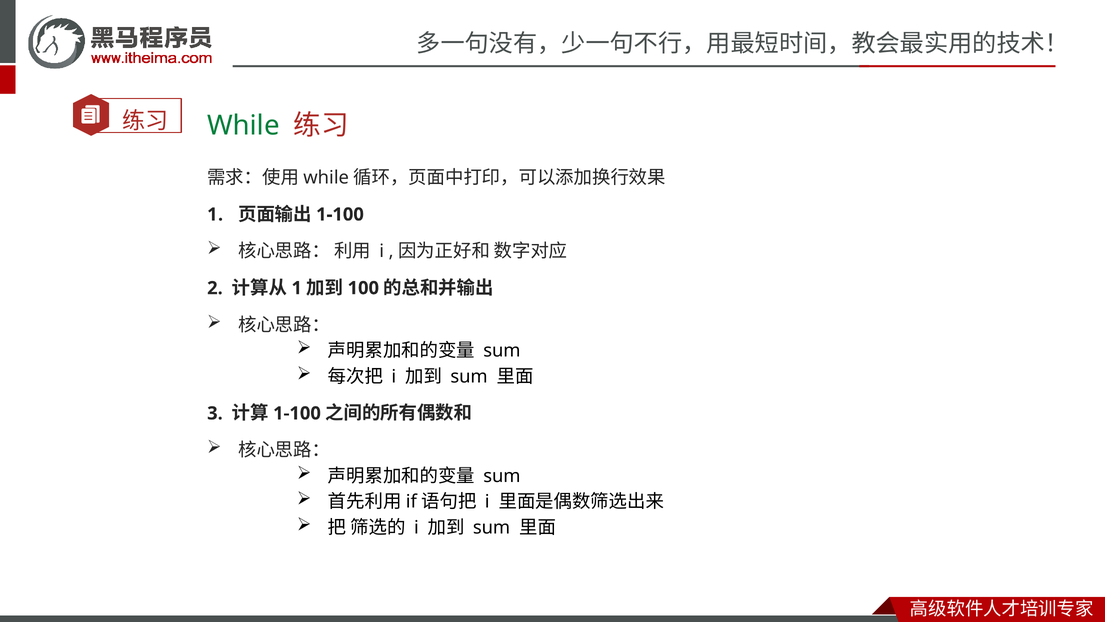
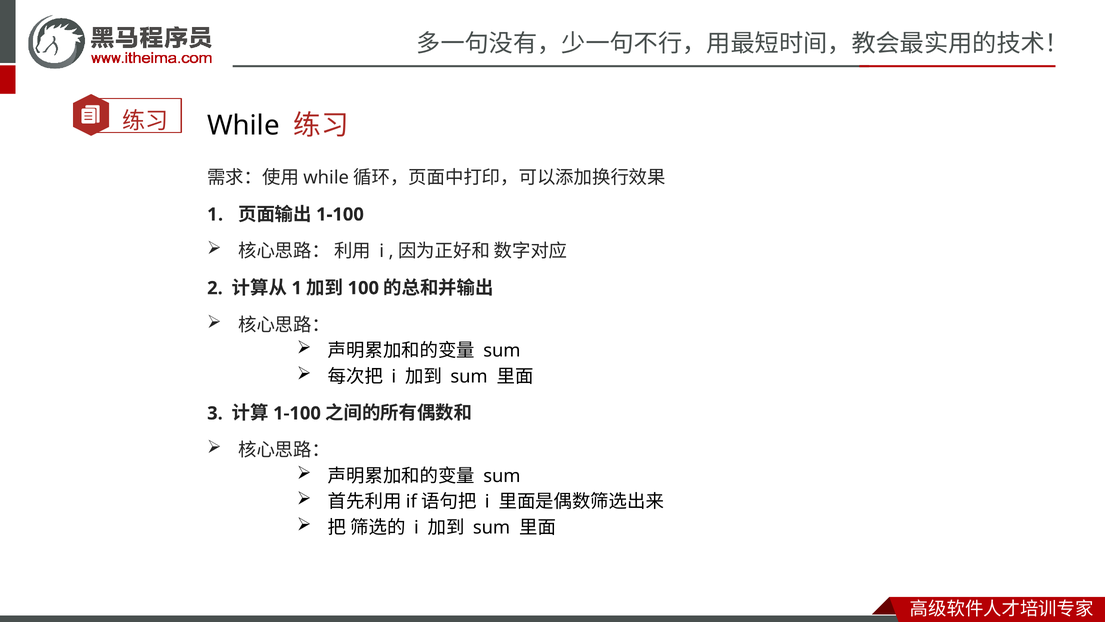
While colour: green -> black (243, 126)
